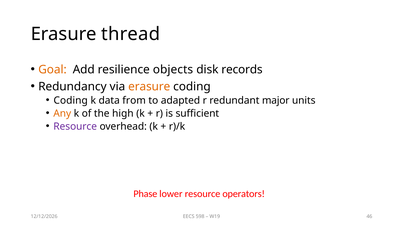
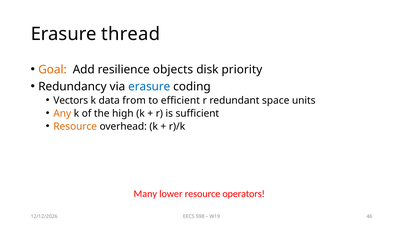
records: records -> priority (242, 69)
erasure colour: orange -> blue (149, 86)
Coding: Coding -> Vectors (71, 100)
adapted: adapted -> efficient (180, 100)
major: major -> space (276, 100)
Resource colour: purple -> orange (75, 126)
Phase: Phase -> Many (145, 194)
